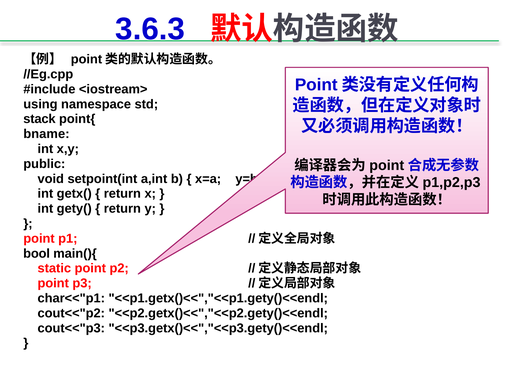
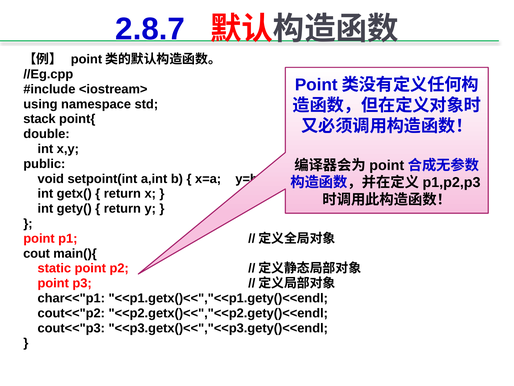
3.6.3: 3.6.3 -> 2.8.7 (150, 29)
bname: bname -> double (47, 134)
bool: bool -> cout (37, 253)
